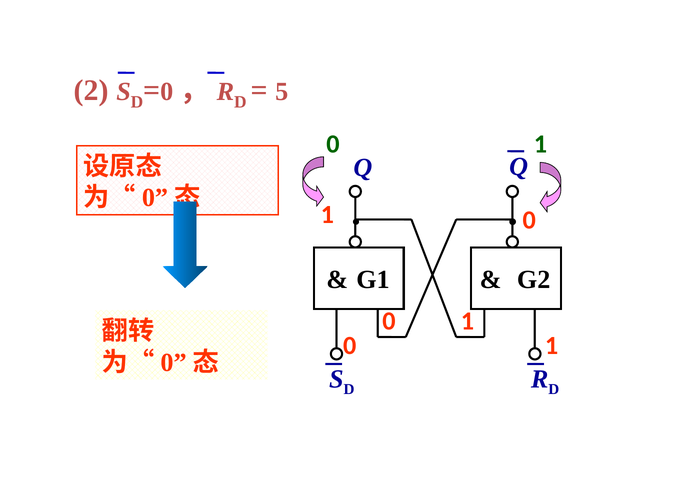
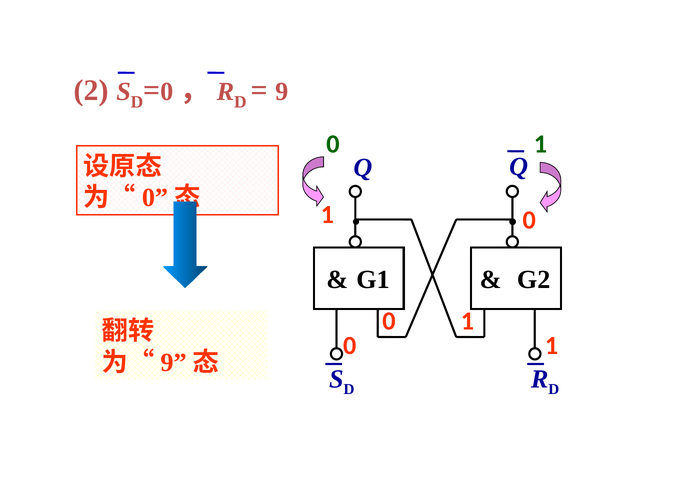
5: 5 -> 9 (282, 92)
0: 0 -> 9 (174, 363)
